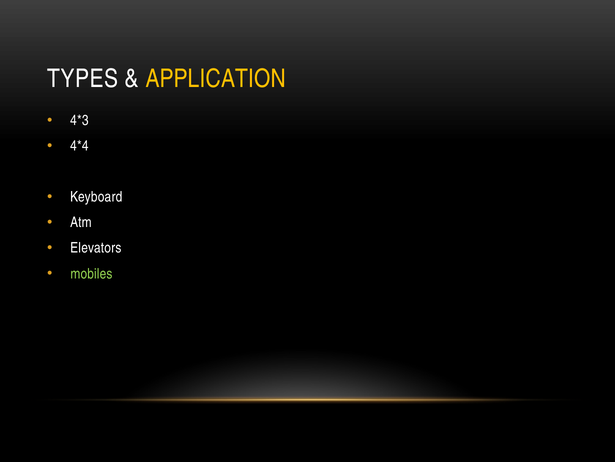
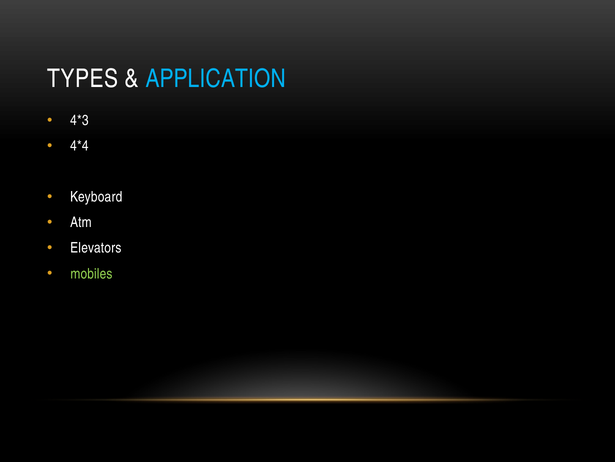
APPLICATION colour: yellow -> light blue (216, 79)
